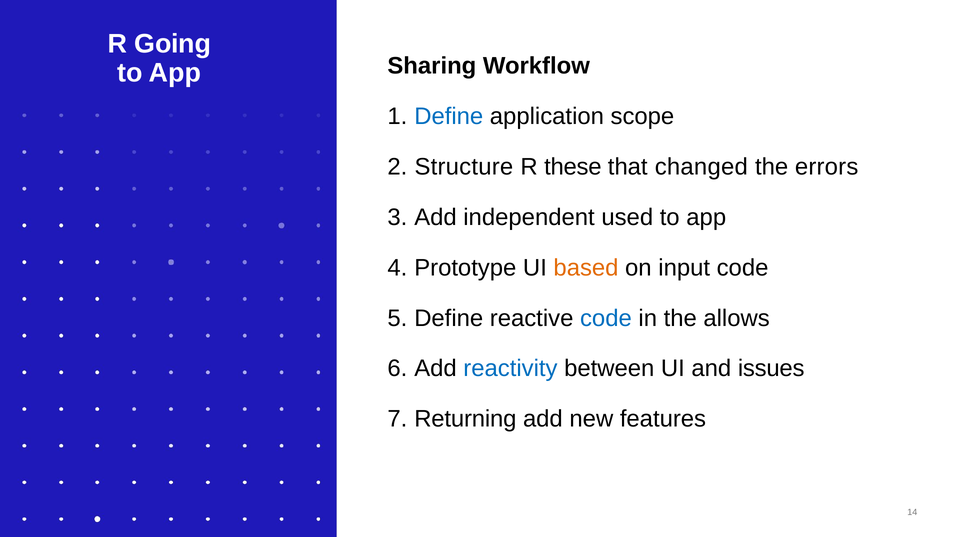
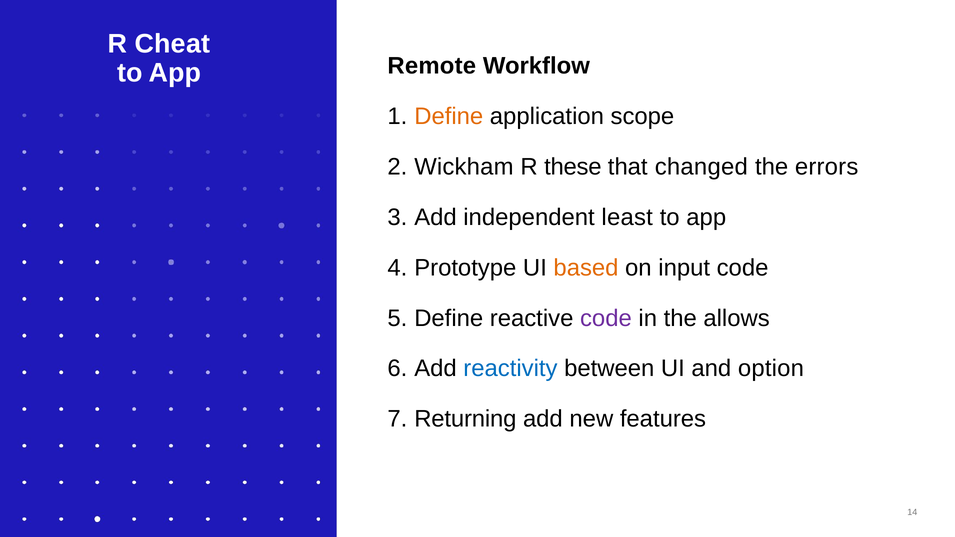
Going: Going -> Cheat (172, 44)
Sharing: Sharing -> Remote (432, 66)
Define colour: blue -> orange (449, 116)
Structure: Structure -> Wickham (464, 167)
used: used -> least (627, 217)
code colour: blue -> purple (606, 318)
issues: issues -> option (771, 369)
